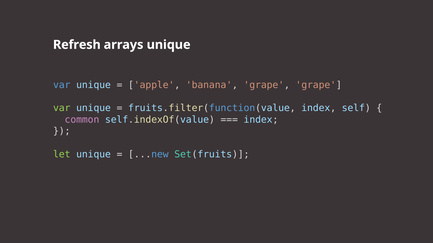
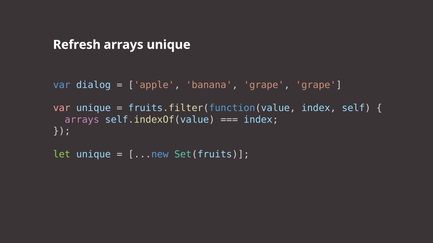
unique: unique -> dialog (94, 85)
var colour: light green -> pink (62, 108)
common: common -> arrays (82, 120)
